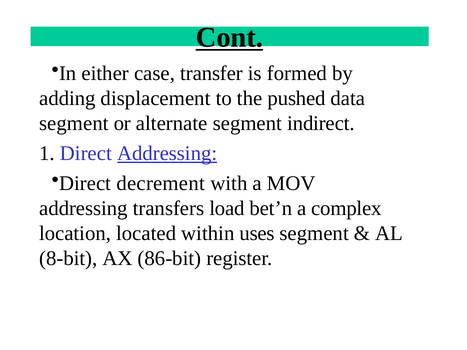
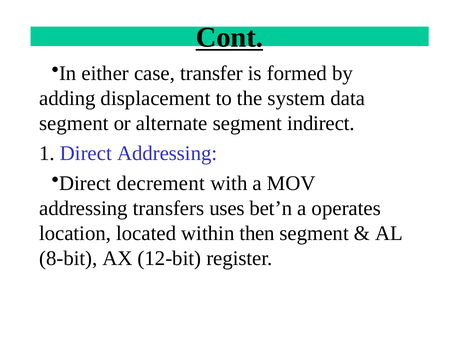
pushed: pushed -> system (296, 98)
Addressing underline: present -> none (167, 153)
load: load -> uses (227, 208)
complex: complex -> operates (346, 208)
uses: uses -> then (257, 233)
86-bit: 86-bit -> 12-bit (169, 258)
